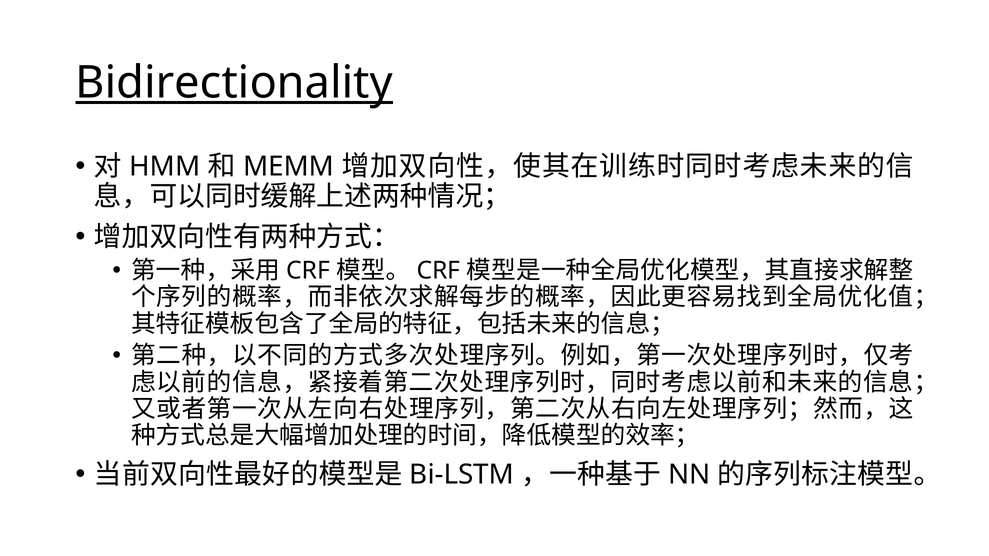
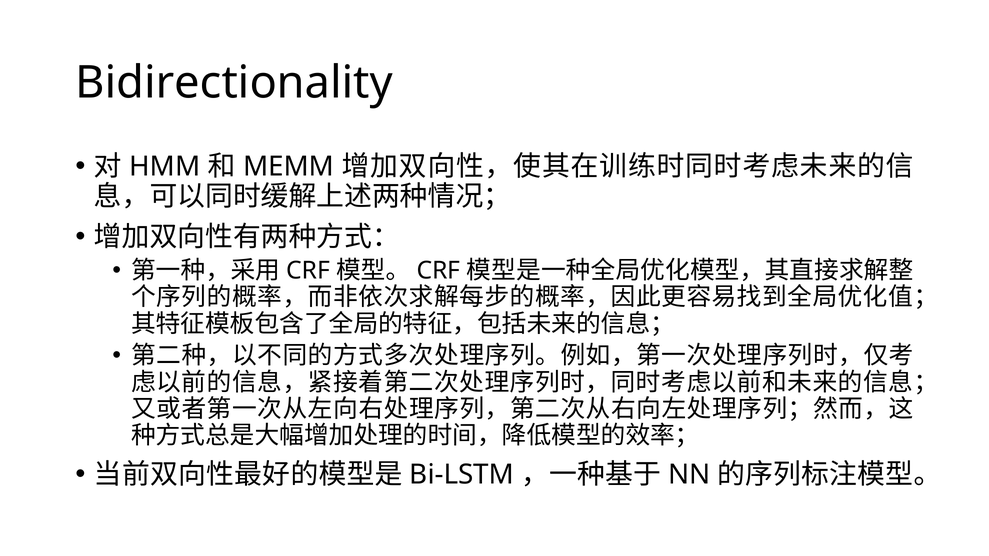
Bidirectionality underline: present -> none (234, 83)
